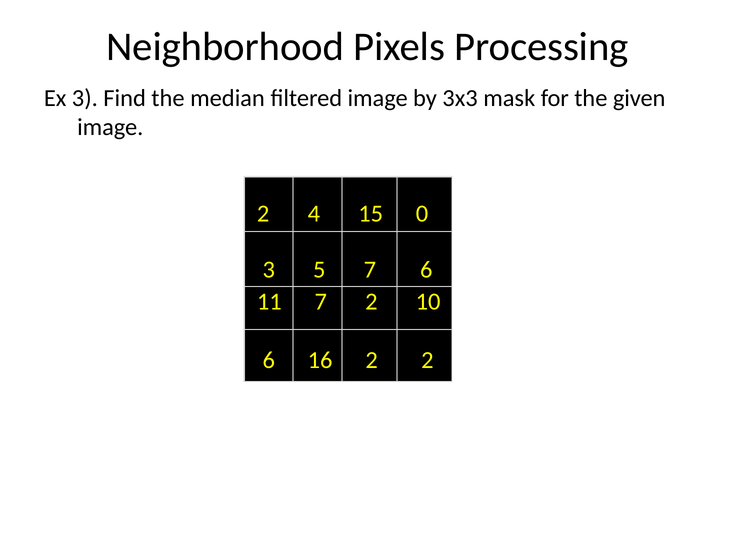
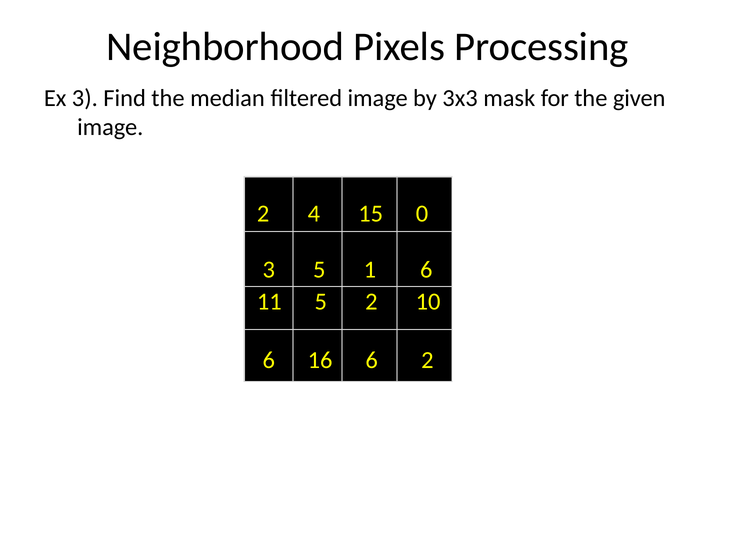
5 7: 7 -> 1 (370, 270)
11 7: 7 -> 5 (321, 302)
16 2: 2 -> 6 (372, 361)
